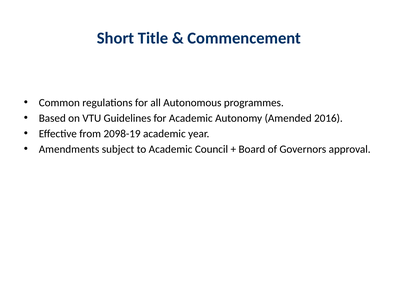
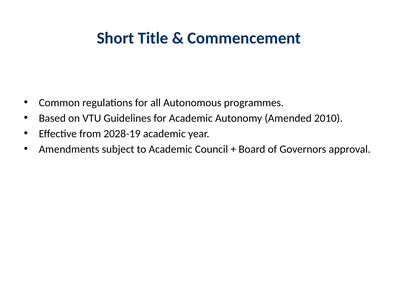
2016: 2016 -> 2010 (328, 118)
2098-19: 2098-19 -> 2028-19 (122, 133)
